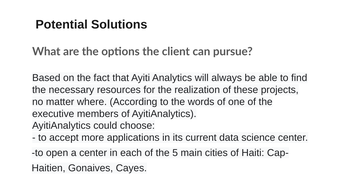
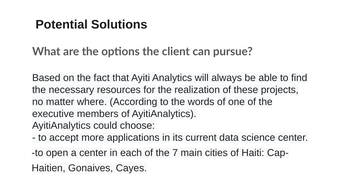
5: 5 -> 7 (175, 153)
